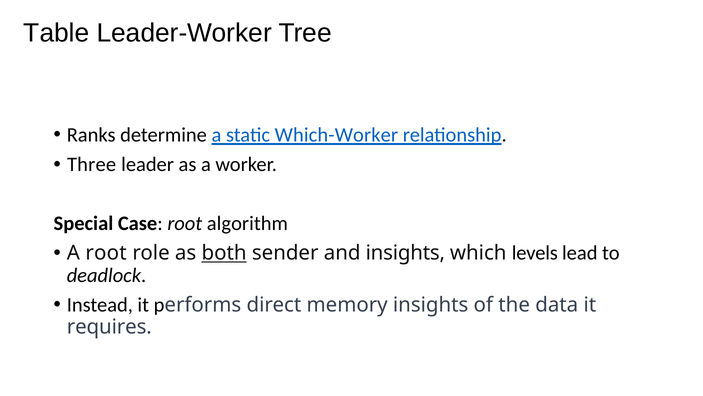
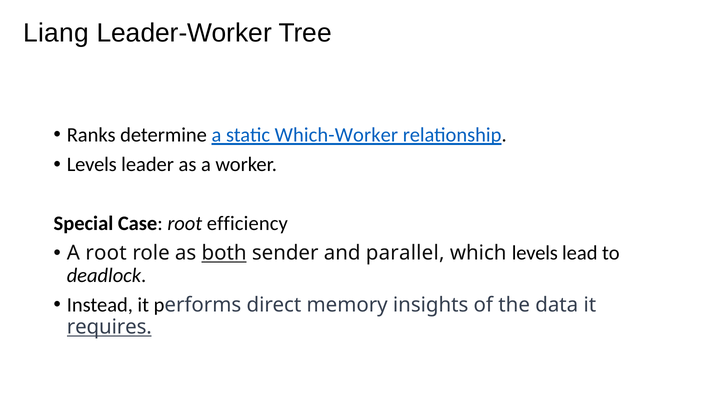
Table: Table -> Liang (56, 33)
Three: Three -> Levels (92, 164)
algorithm: algorithm -> efficiency (247, 223)
and insights: insights -> parallel (405, 253)
requires underline: none -> present (109, 327)
